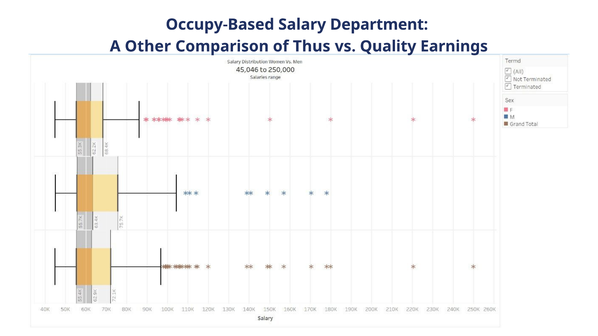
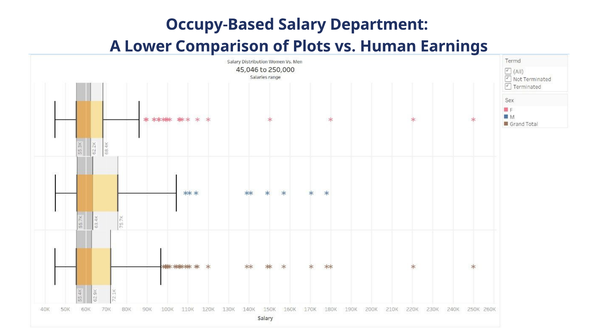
Other: Other -> Lower (148, 46)
Thus: Thus -> Plots (312, 46)
Quality: Quality -> Human (388, 46)
